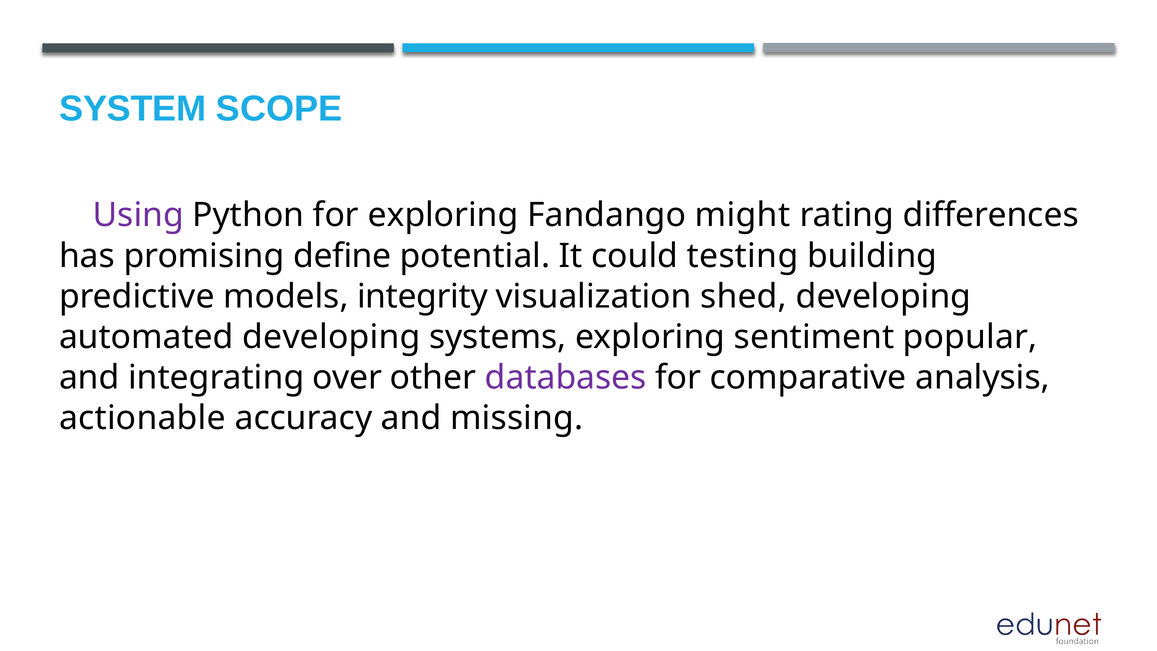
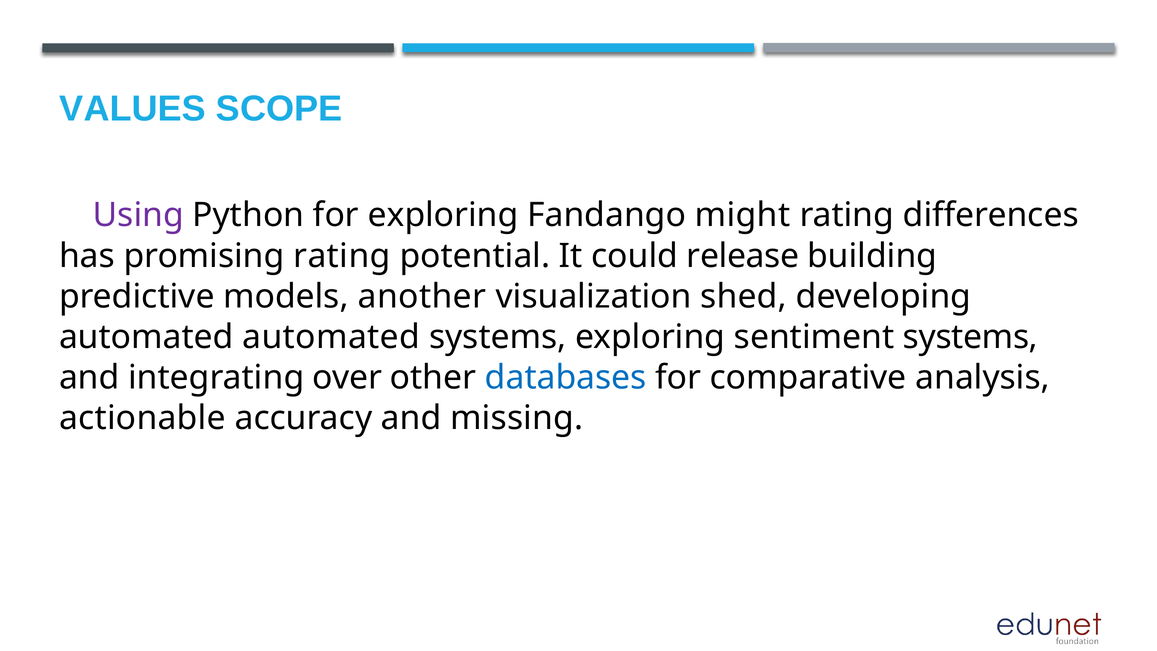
SYSTEM: SYSTEM -> VALUES (133, 109)
promising define: define -> rating (342, 256)
testing: testing -> release (743, 256)
integrity: integrity -> another (422, 296)
automated developing: developing -> automated (331, 337)
sentiment popular: popular -> systems (970, 337)
databases colour: purple -> blue (566, 377)
